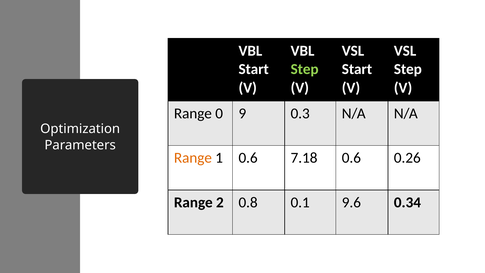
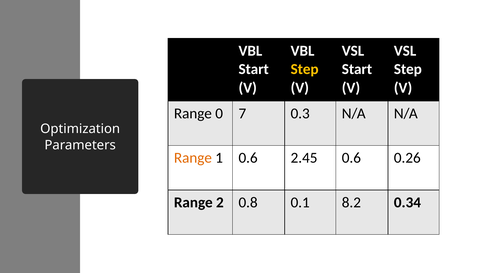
Step colour: light green -> yellow (305, 69)
9: 9 -> 7 (242, 113)
7.18: 7.18 -> 2.45 (304, 158)
9.6: 9.6 -> 8.2 (351, 202)
